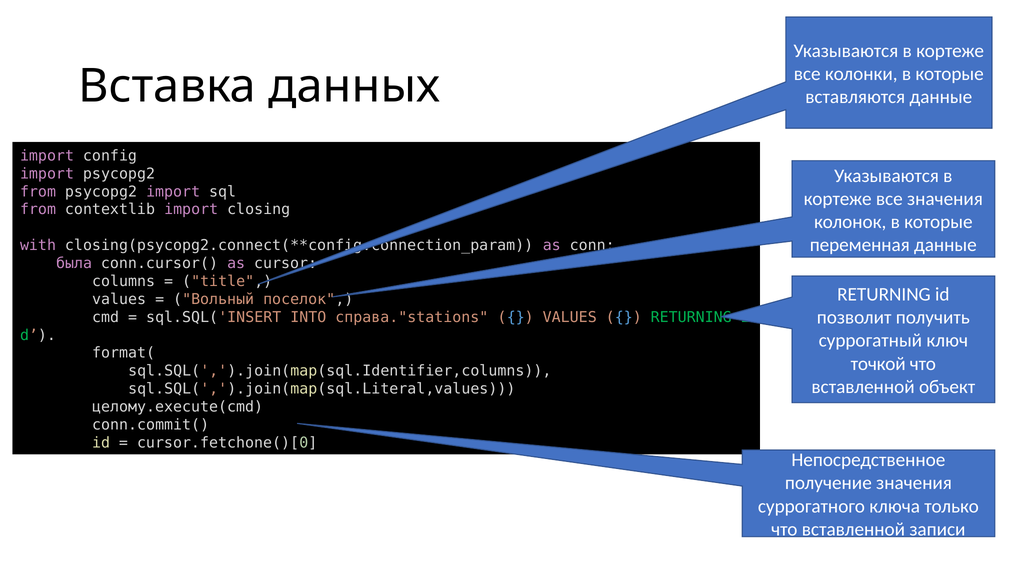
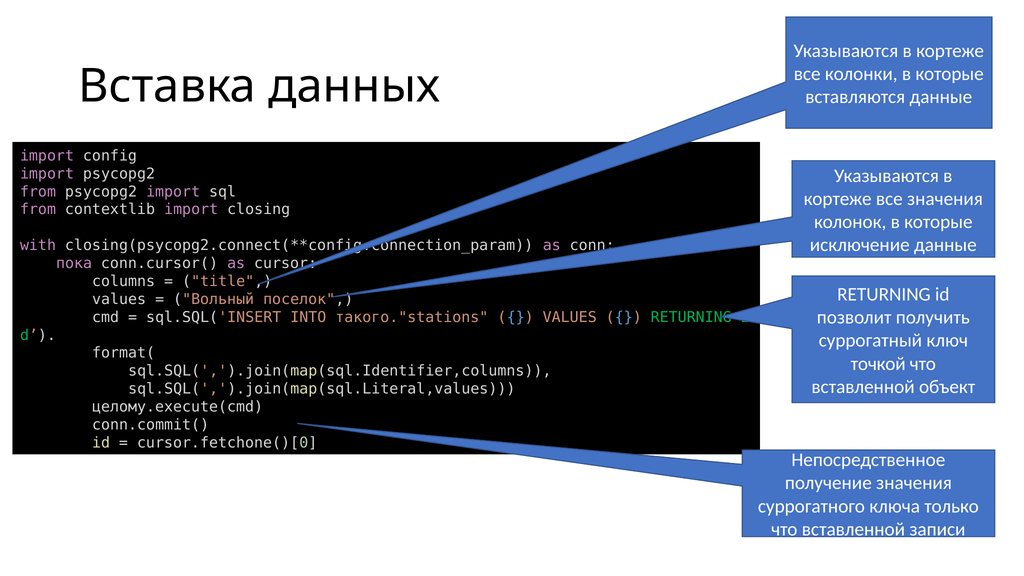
переменная: переменная -> исключение (860, 245)
была: была -> пока (74, 263)
справа."stations: справа."stations -> такого."stations (412, 317)
